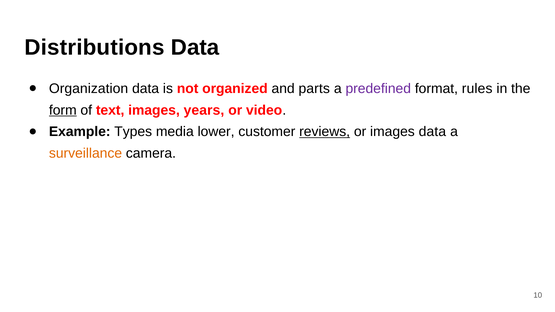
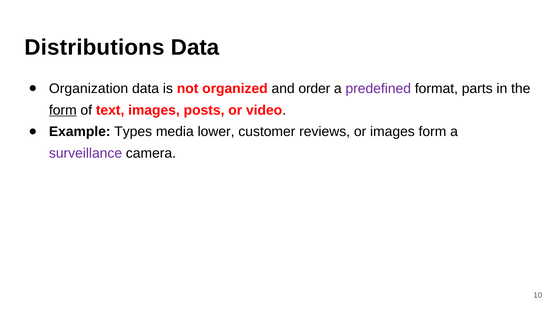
parts: parts -> order (314, 89)
rules: rules -> parts (477, 89)
years: years -> posts (204, 110)
reviews underline: present -> none (325, 132)
images data: data -> form (432, 132)
surveillance colour: orange -> purple (85, 153)
